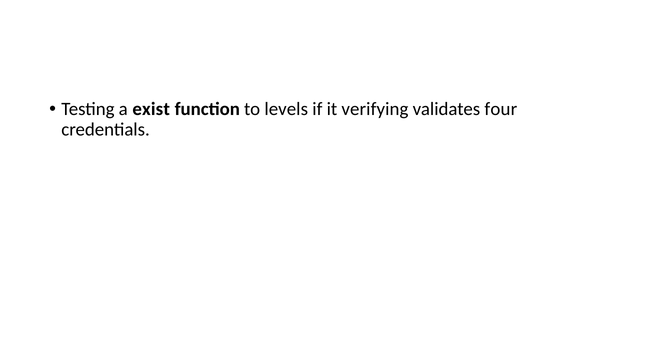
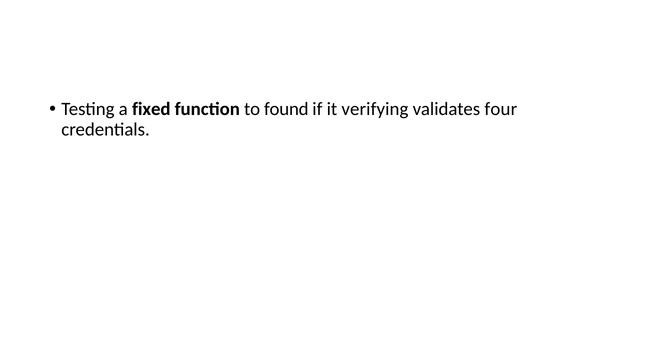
exist: exist -> fixed (151, 109)
levels: levels -> found (286, 109)
